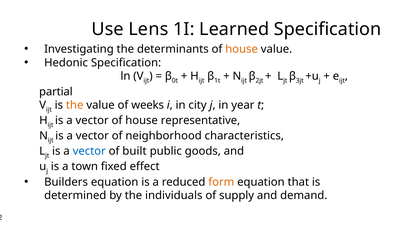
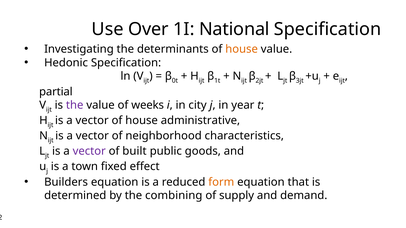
Lens: Lens -> Over (148, 29)
Learned: Learned -> National (234, 29)
the colour: orange -> purple (75, 105)
representative: representative -> administrative (200, 121)
vector colour: blue -> purple (89, 151)
individuals: individuals -> combining (174, 196)
